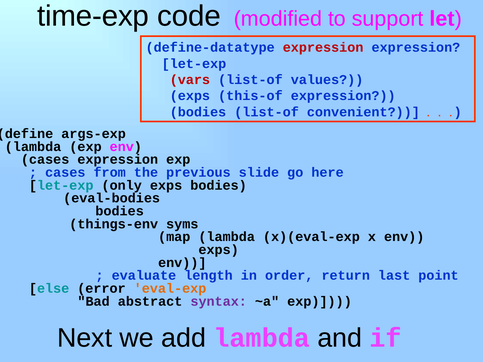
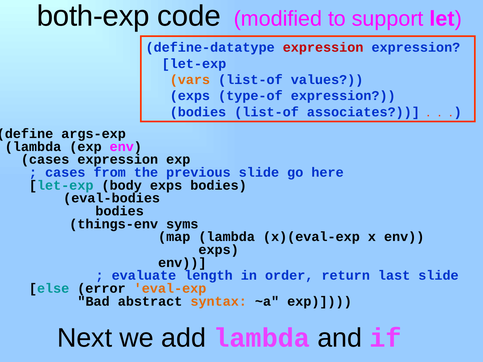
time-exp: time-exp -> both-exp (93, 16)
vars colour: red -> orange (190, 80)
this-of: this-of -> type-of (250, 96)
convenient: convenient -> associates (363, 112)
only: only -> body (122, 185)
last point: point -> slide (438, 276)
syntax colour: purple -> orange (219, 301)
